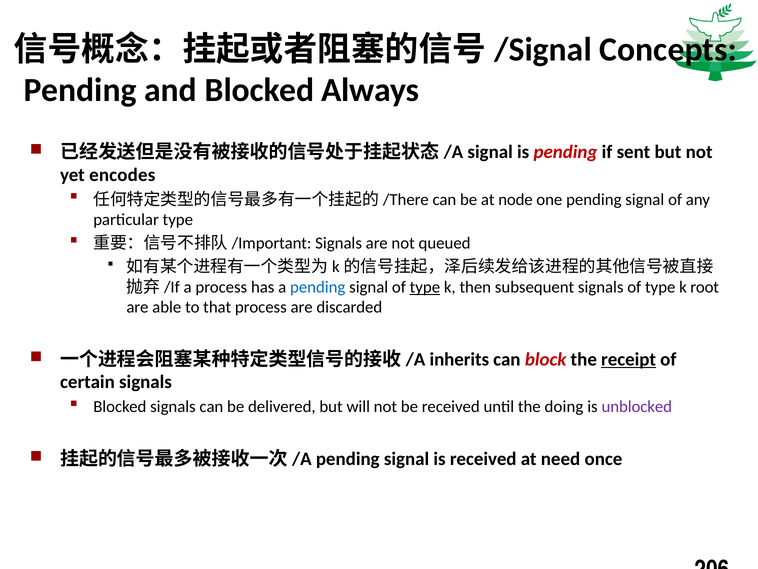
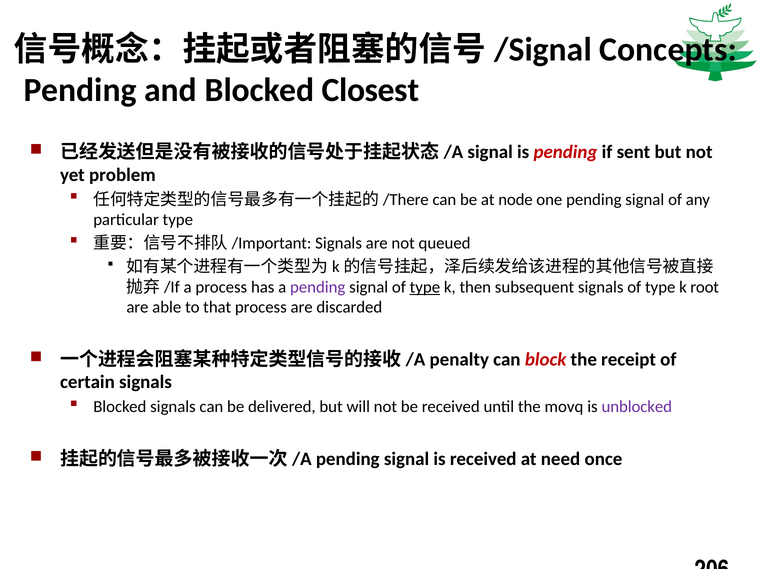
Always: Always -> Closest (370, 90)
encodes: encodes -> problem (122, 175)
pending colour: blue -> purple (318, 287)
inherits: inherits -> penalty (459, 359)
receipt underline: present -> none (629, 359)
doing: doing -> movq (564, 406)
